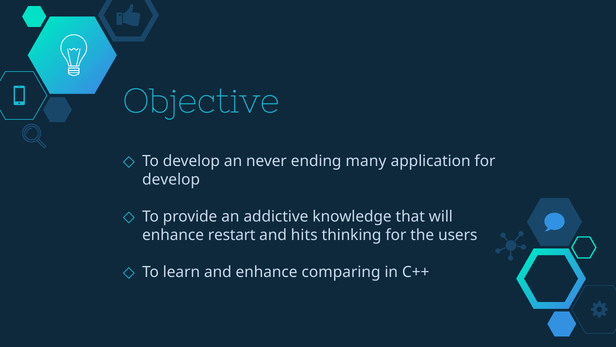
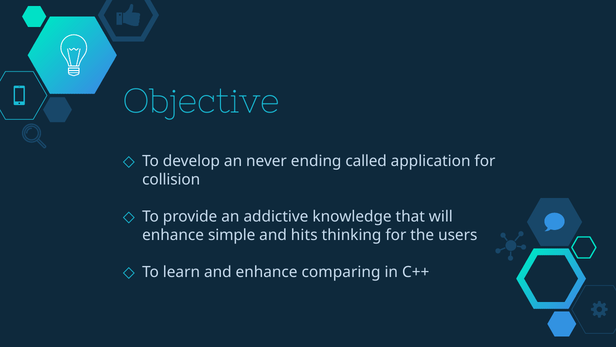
many: many -> called (366, 161)
develop: develop -> collision (171, 180)
restart: restart -> simple (232, 235)
